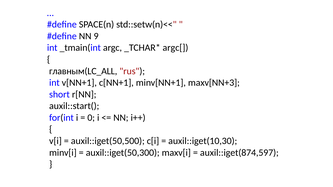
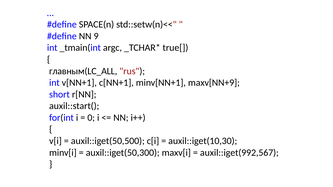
argc[: argc[ -> true[ (175, 48)
maxv[NN+3: maxv[NN+3 -> maxv[NN+9 (214, 83)
auxil::iget(874,597: auxil::iget(874,597 -> auxil::iget(992,567 (239, 153)
